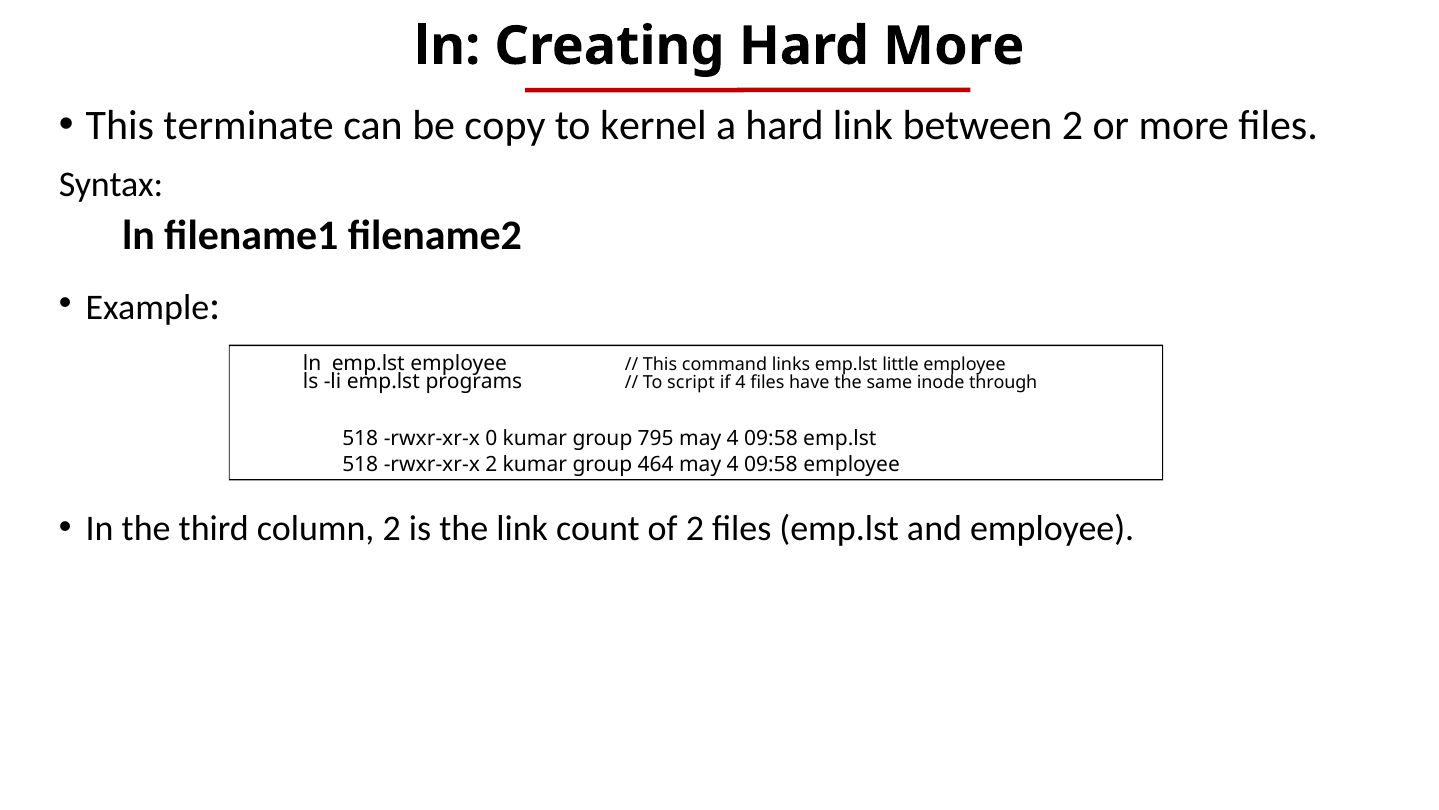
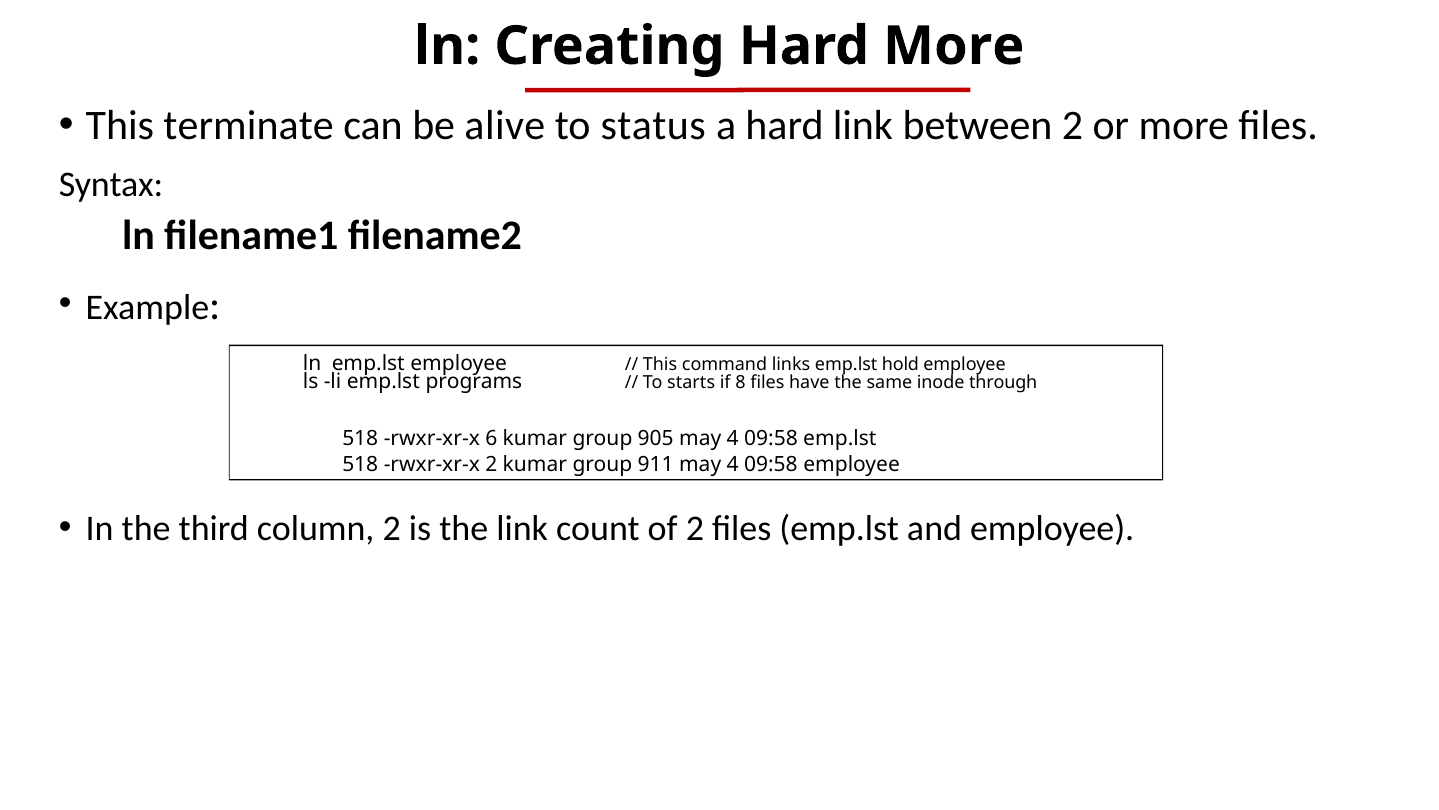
copy: copy -> alive (505, 126)
kernel: kernel -> status (653, 126)
little: little -> hold (900, 365)
script: script -> starts (691, 383)
if 4: 4 -> 8 (741, 383)
0: 0 -> 6 (491, 439)
795: 795 -> 905 (656, 439)
464: 464 -> 911 (656, 464)
